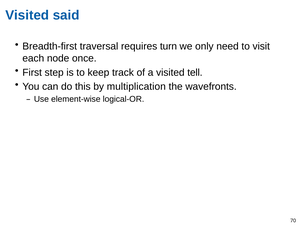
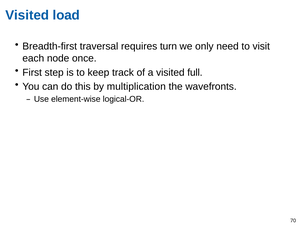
said: said -> load (66, 15)
tell: tell -> full (195, 72)
